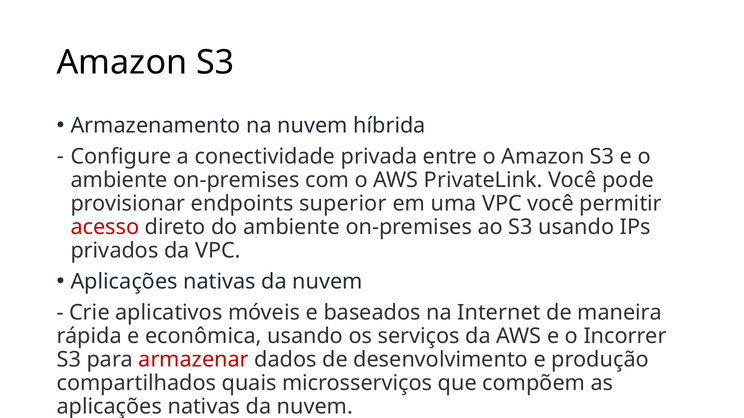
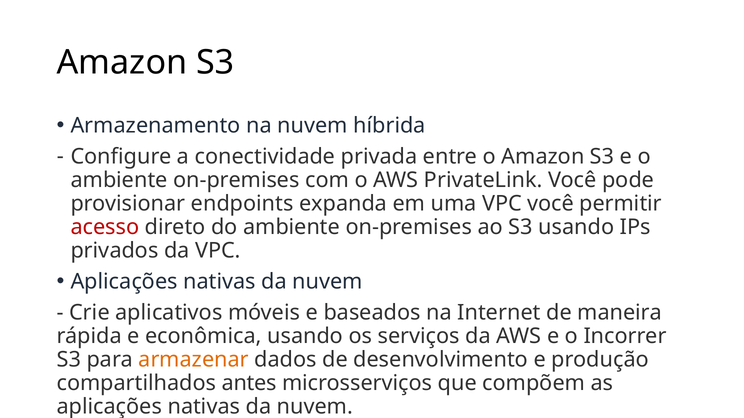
superior: superior -> expanda (343, 204)
armazenar colour: red -> orange (194, 360)
quais: quais -> antes (249, 383)
